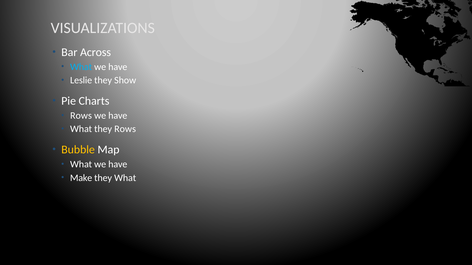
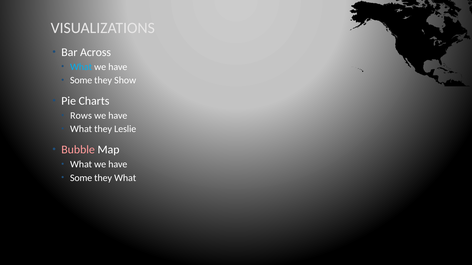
Leslie: Leslie -> Some (81, 81)
they Rows: Rows -> Leslie (125, 129)
Bubble colour: yellow -> pink (78, 150)
Make: Make -> Some (81, 178)
